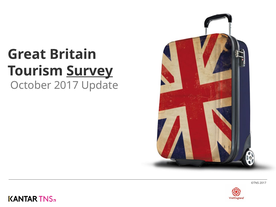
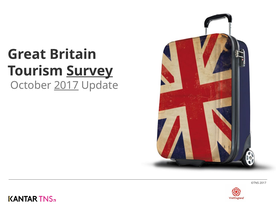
2017 underline: none -> present (66, 85)
